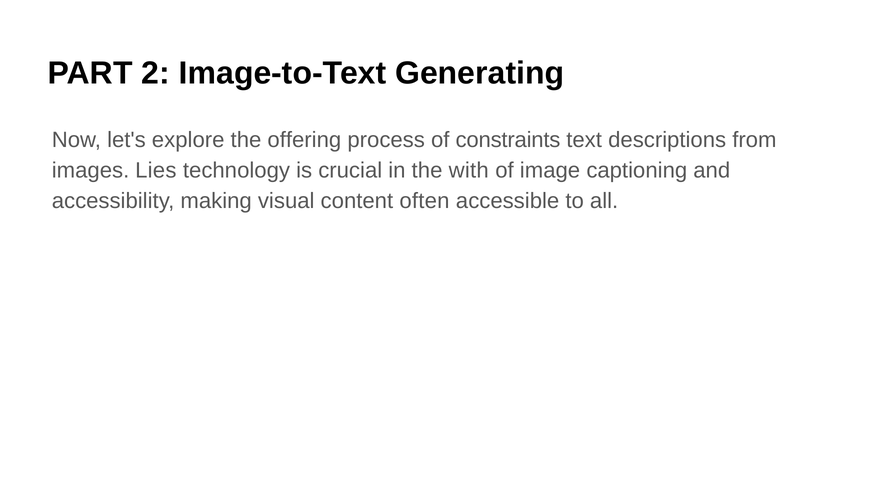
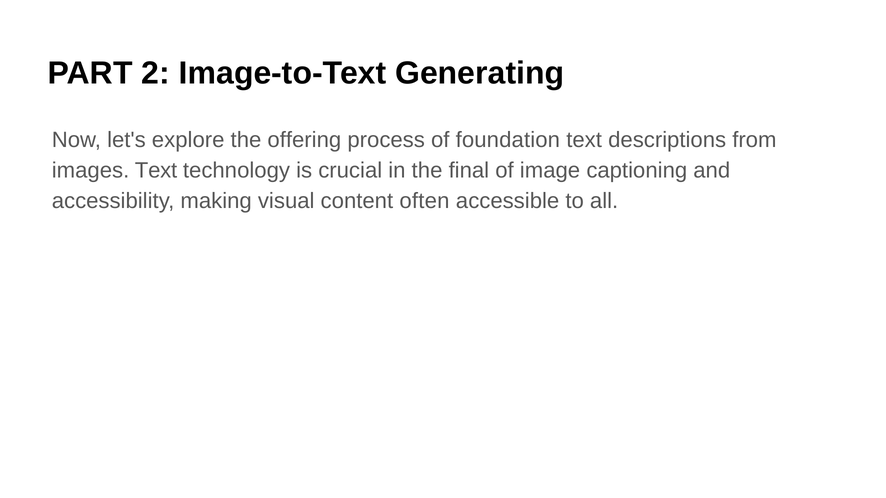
constraints: constraints -> foundation (508, 140)
images Lies: Lies -> Text (156, 171)
with: with -> final (469, 171)
